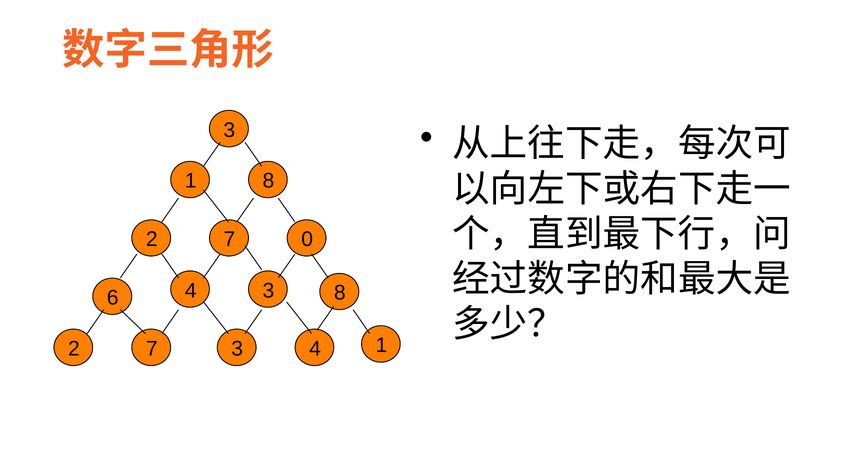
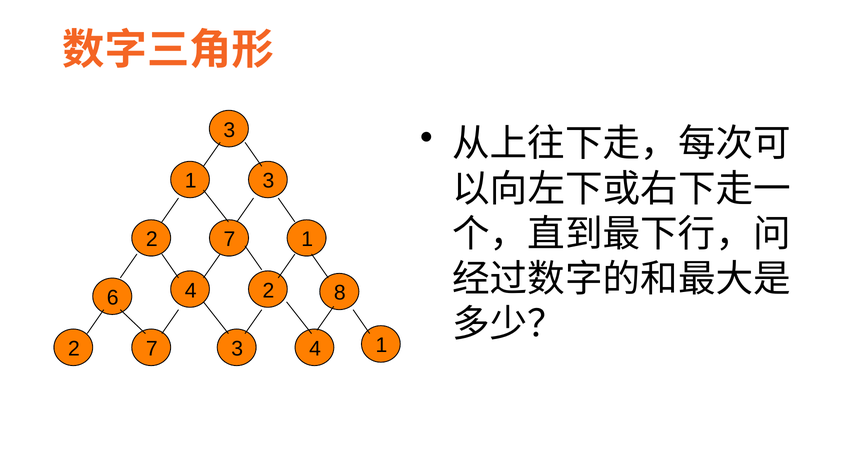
1 8: 8 -> 3 (268, 181)
7 0: 0 -> 1 (307, 239)
4 3: 3 -> 2 (268, 290)
